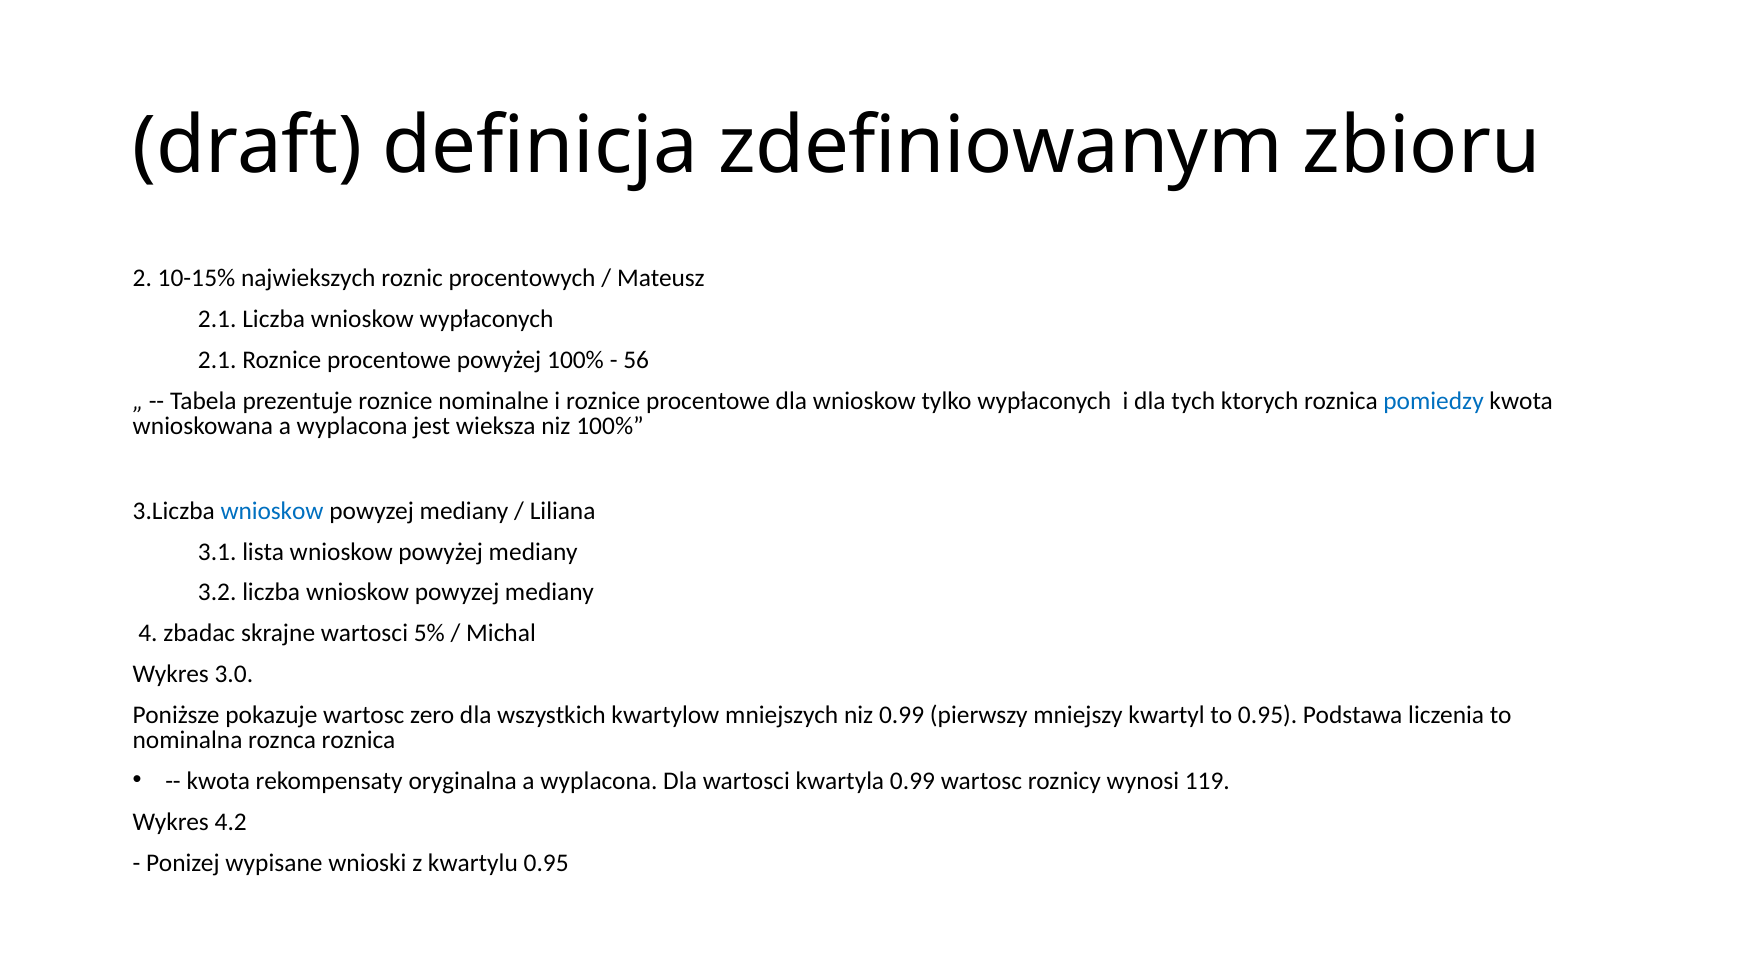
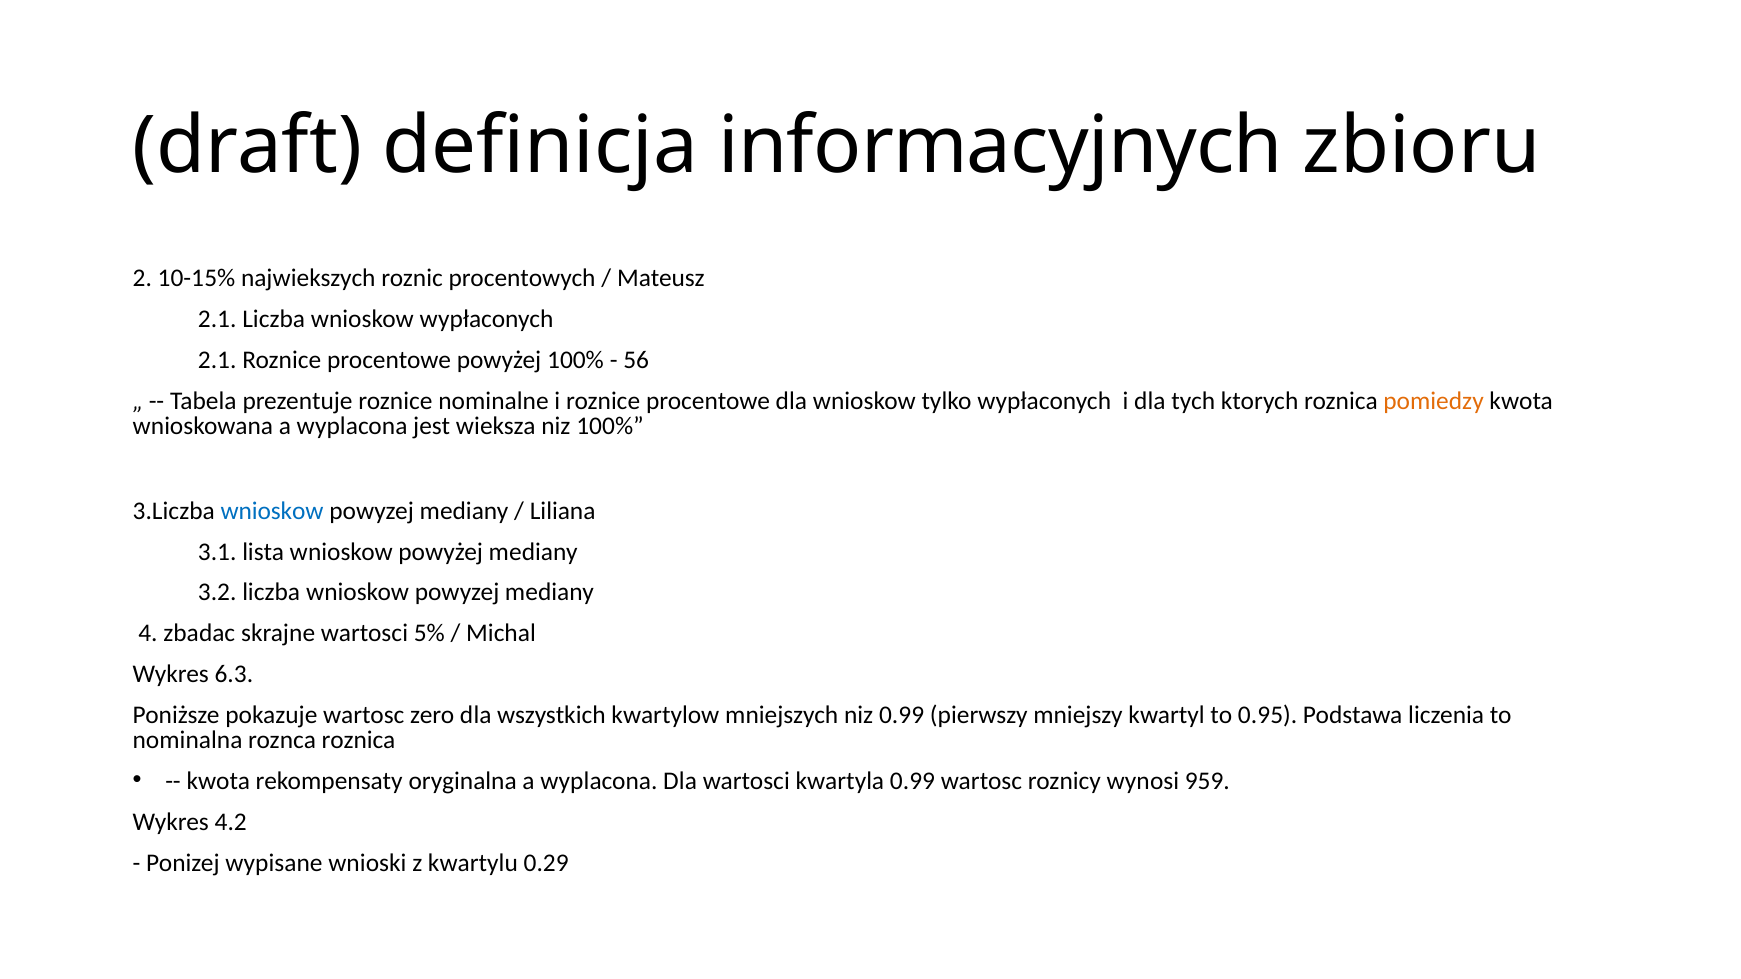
zdefiniowanym: zdefiniowanym -> informacyjnych (1001, 146)
pomiedzy colour: blue -> orange (1434, 401)
3.0: 3.0 -> 6.3 (234, 675)
119: 119 -> 959 (1207, 781)
kwartylu 0.95: 0.95 -> 0.29 (546, 863)
